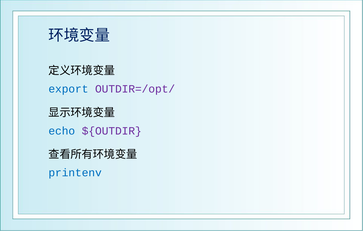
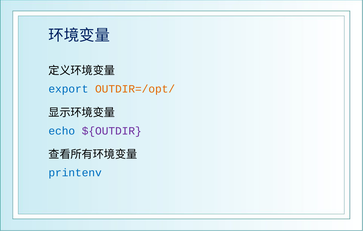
OUTDIR=/opt/ colour: purple -> orange (135, 89)
